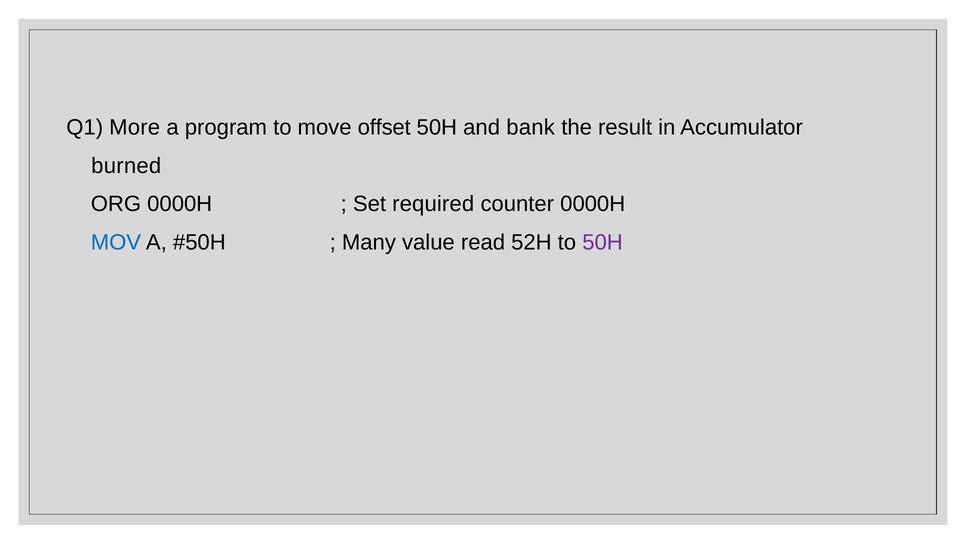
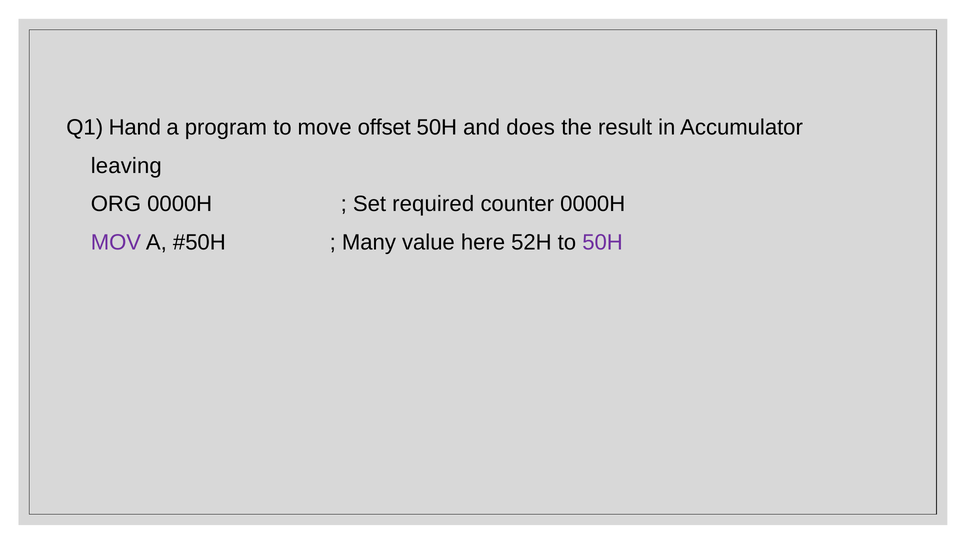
More: More -> Hand (135, 127)
bank: bank -> does (531, 127)
burned: burned -> leaving (126, 166)
MOV colour: blue -> purple (116, 242)
read: read -> here (483, 242)
